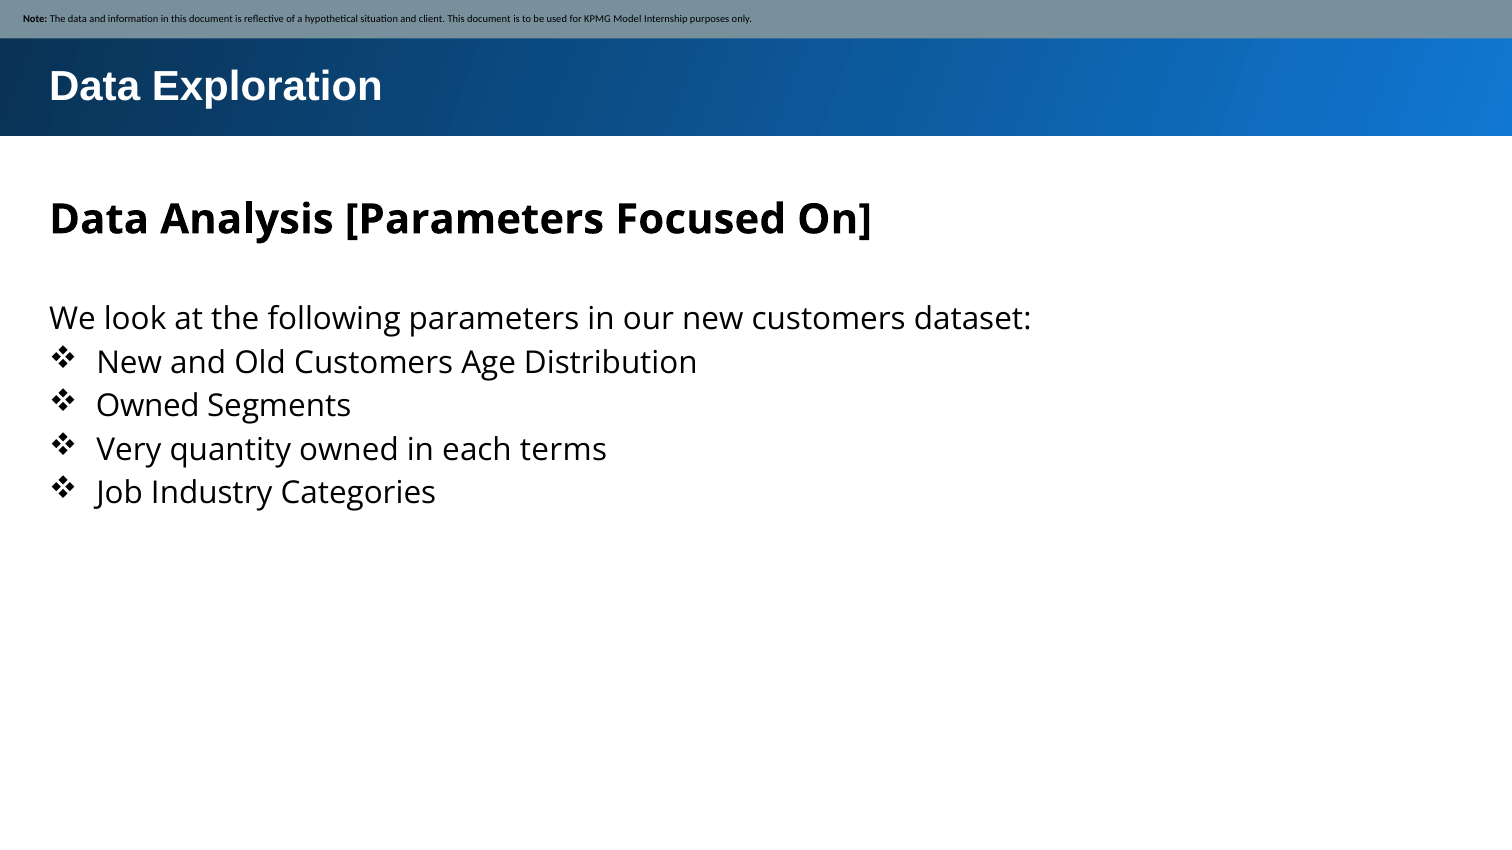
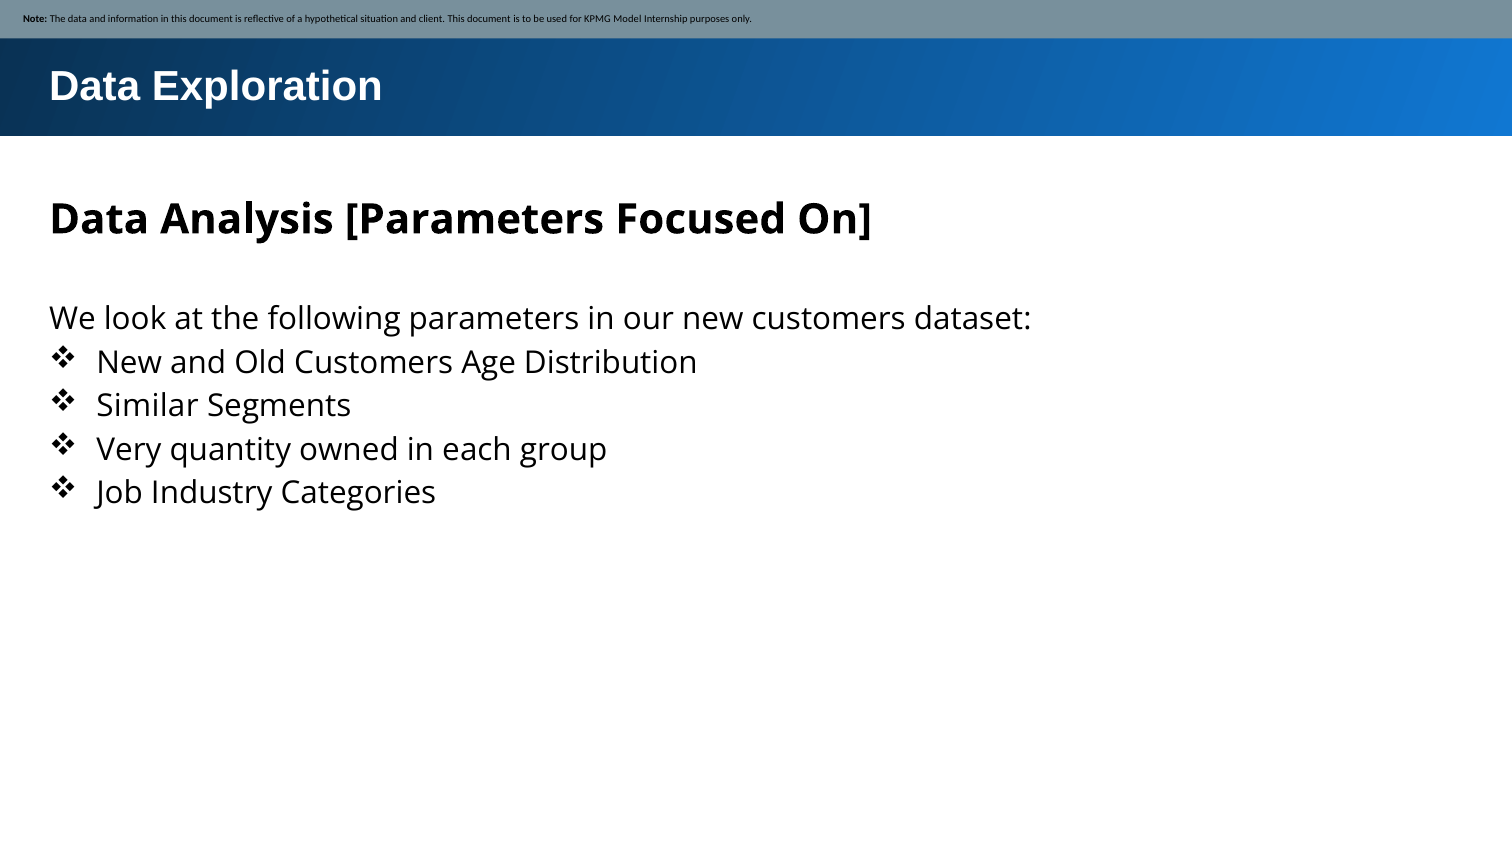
Owned: Owned -> Similar (147, 407)
terms: terms -> group (564, 450)
